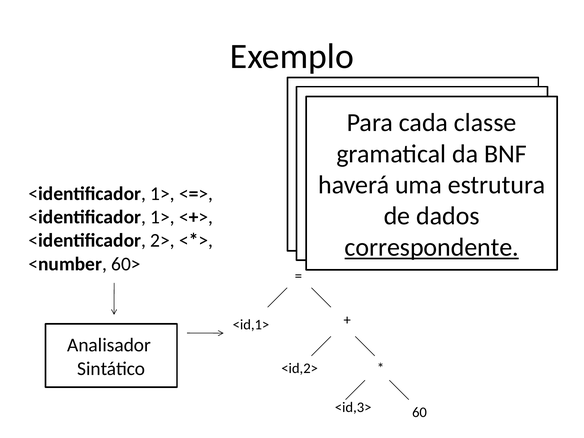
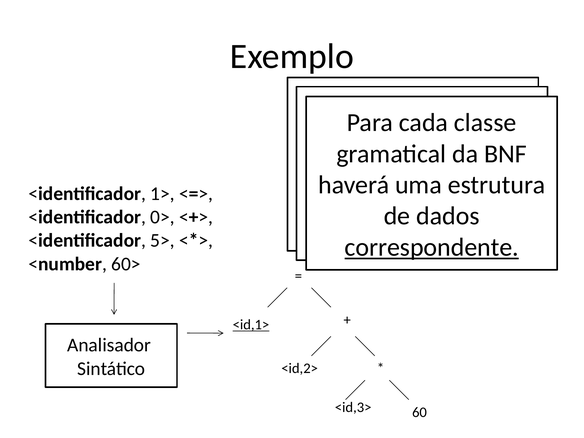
1>: 1> -> 0> (162, 217)
2>: 2> -> 5> (162, 241)
<id,1> underline: none -> present (251, 325)
